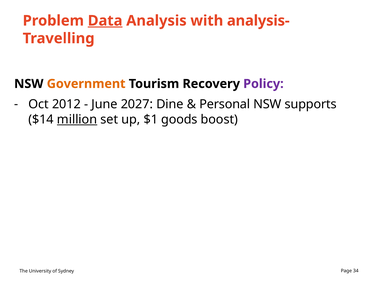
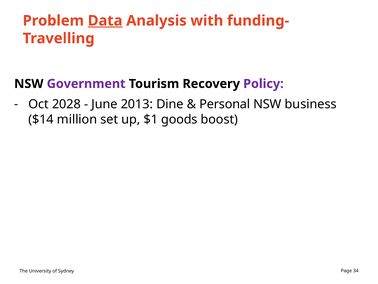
analysis-: analysis- -> funding- (258, 21)
Government colour: orange -> purple (86, 84)
2012: 2012 -> 2028 (66, 104)
2027: 2027 -> 2013 (137, 104)
supports: supports -> business (311, 104)
million underline: present -> none (77, 119)
